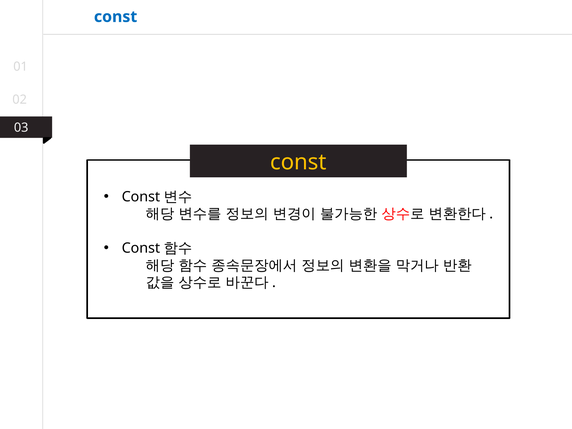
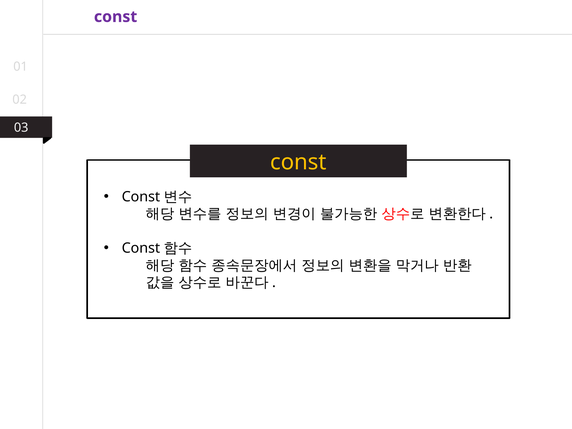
const colour: blue -> purple (116, 17)
